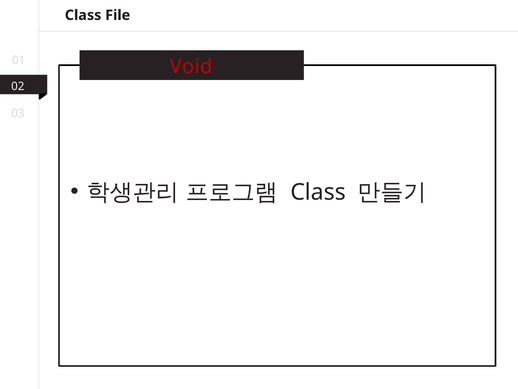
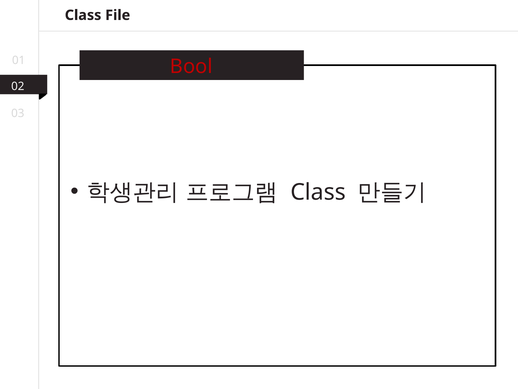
Void: Void -> Bool (191, 66)
